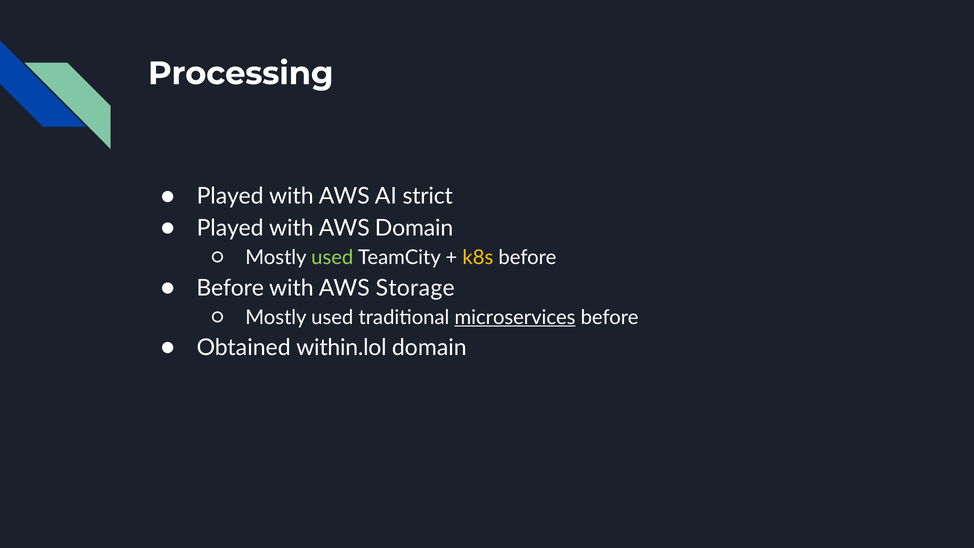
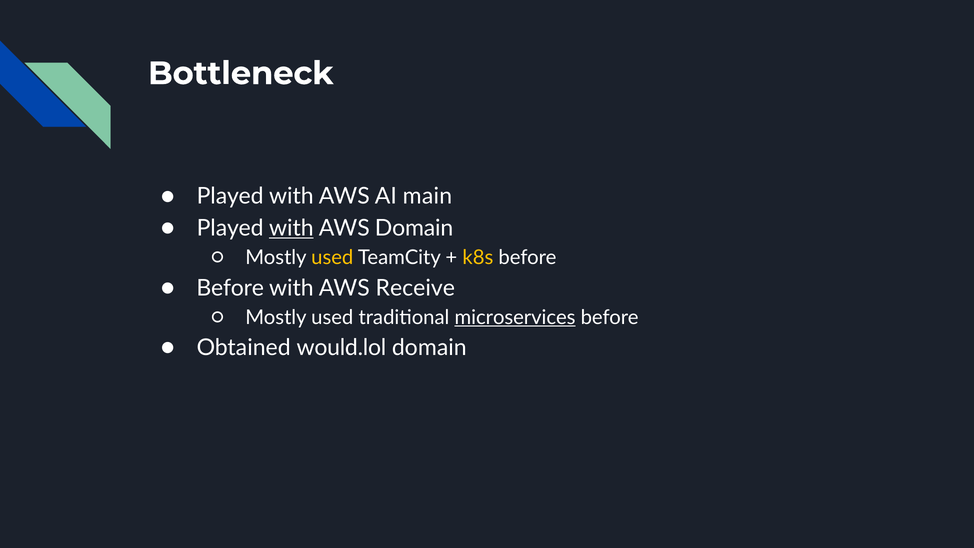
Processing: Processing -> Bottleneck (241, 73)
strict: strict -> main (427, 196)
with underline: none -> present (291, 228)
used colour: light green -> yellow (332, 258)
Storage: Storage -> Receive (415, 288)
within.lol: within.lol -> would.lol (341, 348)
